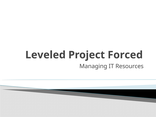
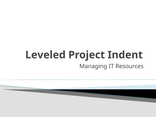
Forced: Forced -> Indent (125, 55)
